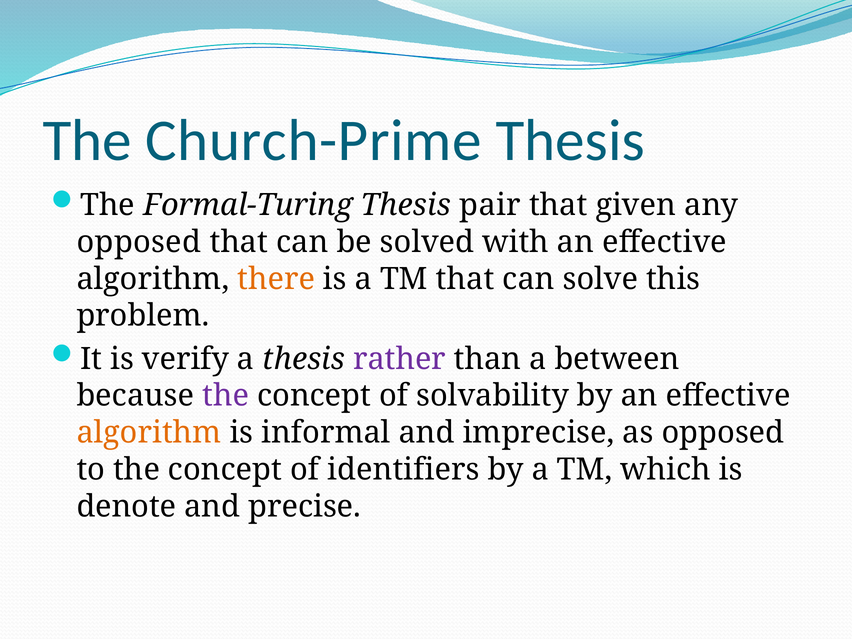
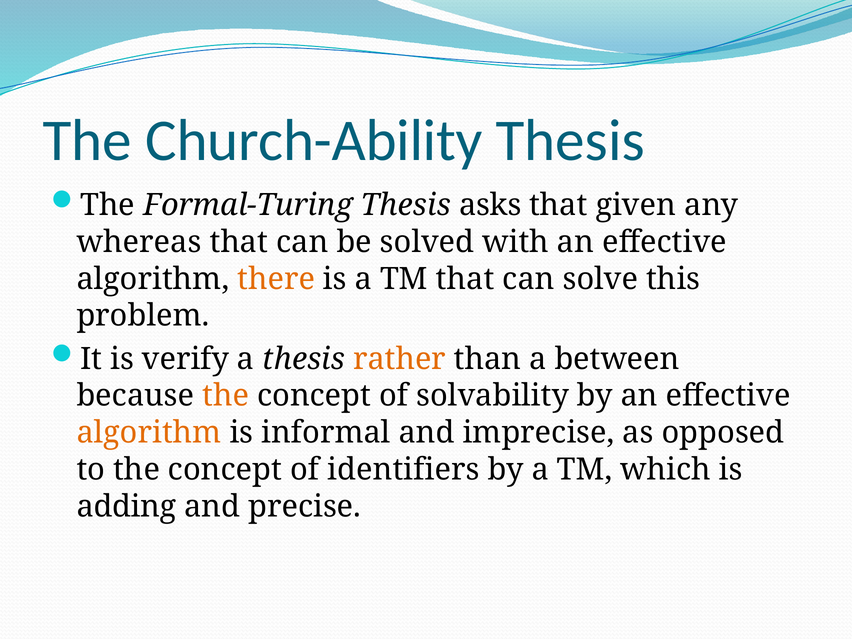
Church-Prime: Church-Prime -> Church-Ability (314, 141)
pair: pair -> asks (490, 205)
opposed: opposed -> whereas (139, 242)
rather colour: purple -> orange (400, 359)
the colour: purple -> orange (226, 396)
denote: denote -> adding (126, 506)
